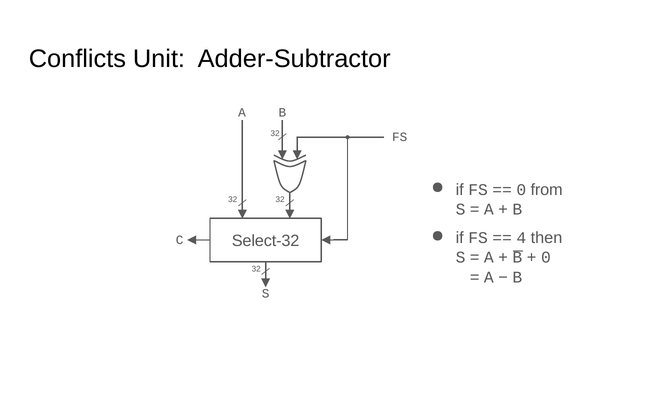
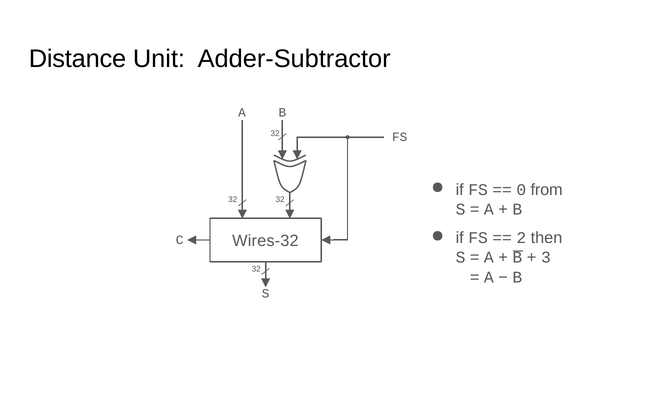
Conflicts: Conflicts -> Distance (77, 59)
4: 4 -> 2 (521, 238)
Select-32: Select-32 -> Wires-32 (265, 241)
0: 0 -> 3 (546, 257)
